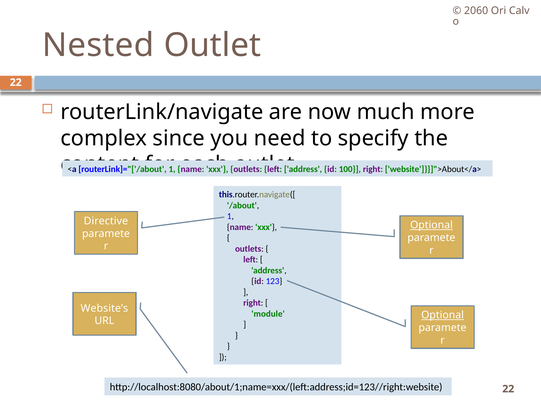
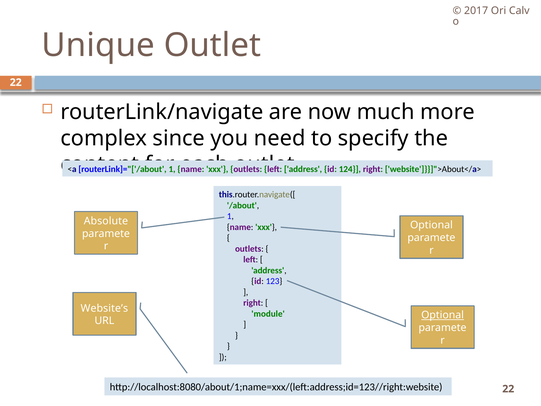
2060: 2060 -> 2017 (476, 11)
Nested: Nested -> Unique (98, 45)
100: 100 -> 124 (350, 169)
Directive: Directive -> Absolute (106, 221)
Optional underline: present -> none (431, 225)
